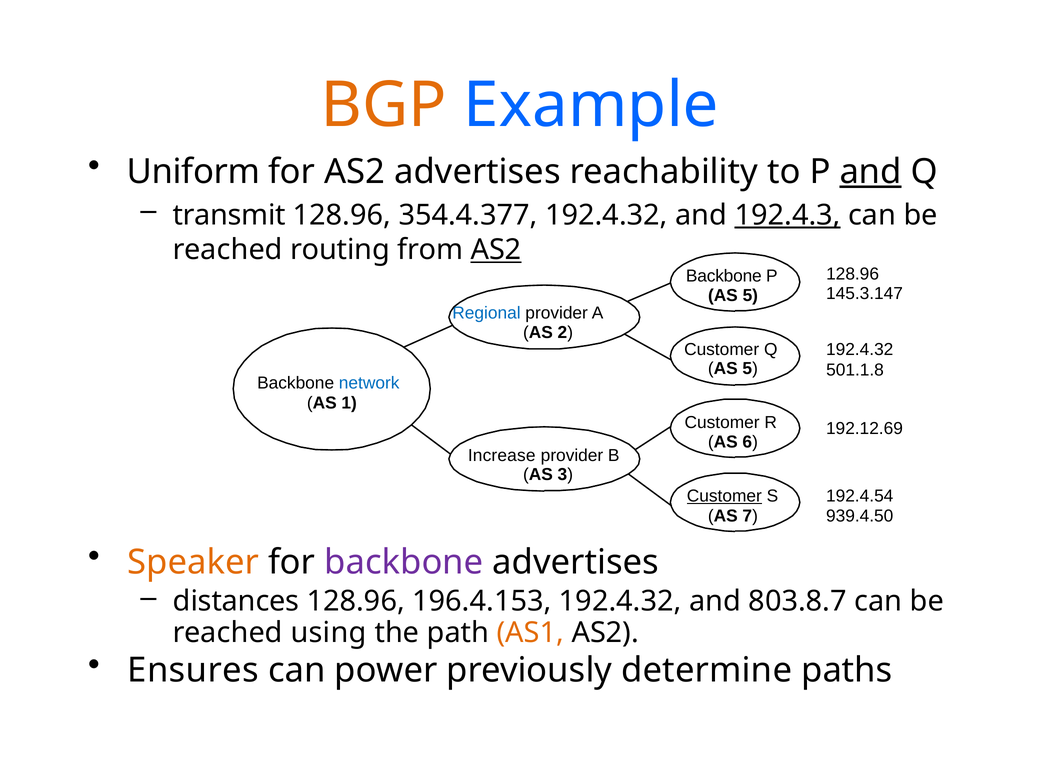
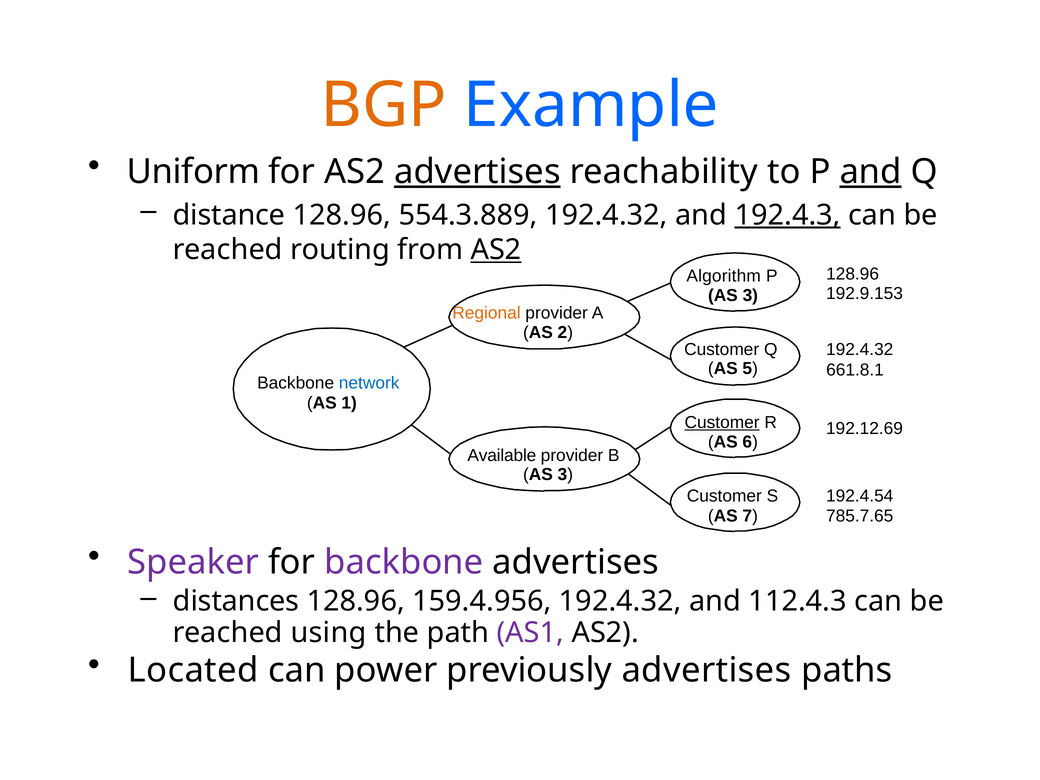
advertises underline: none -> present (477, 172)
transmit: transmit -> distance (229, 215)
354.4.377: 354.4.377 -> 554.3.889 (468, 215)
Backbone: Backbone -> Algorithm (724, 276)
145.3.147: 145.3.147 -> 192.9.153 (865, 294)
5: 5 -> 3 (750, 296)
Regional colour: blue -> orange (486, 313)
501.1.8: 501.1.8 -> 661.8.1 (855, 370)
Customer underline: none -> present (722, 423)
Increase: Increase -> Available (502, 455)
Customer underline: present -> none (724, 496)
939.4.50: 939.4.50 -> 785.7.65 (860, 516)
Speaker colour: orange -> purple (193, 562)
196.4.153: 196.4.153 -> 159.4.956 (482, 601)
803.8.7: 803.8.7 -> 112.4.3 (798, 601)
AS1 colour: orange -> purple (530, 633)
Ensures: Ensures -> Located (193, 670)
previously determine: determine -> advertises (707, 670)
